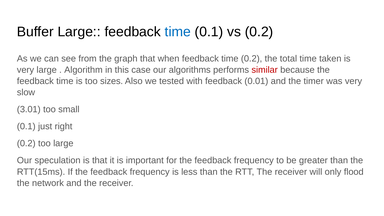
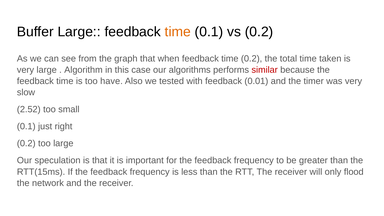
time colour: blue -> orange (178, 32)
sizes: sizes -> have (111, 81)
3.01: 3.01 -> 2.52 (29, 109)
